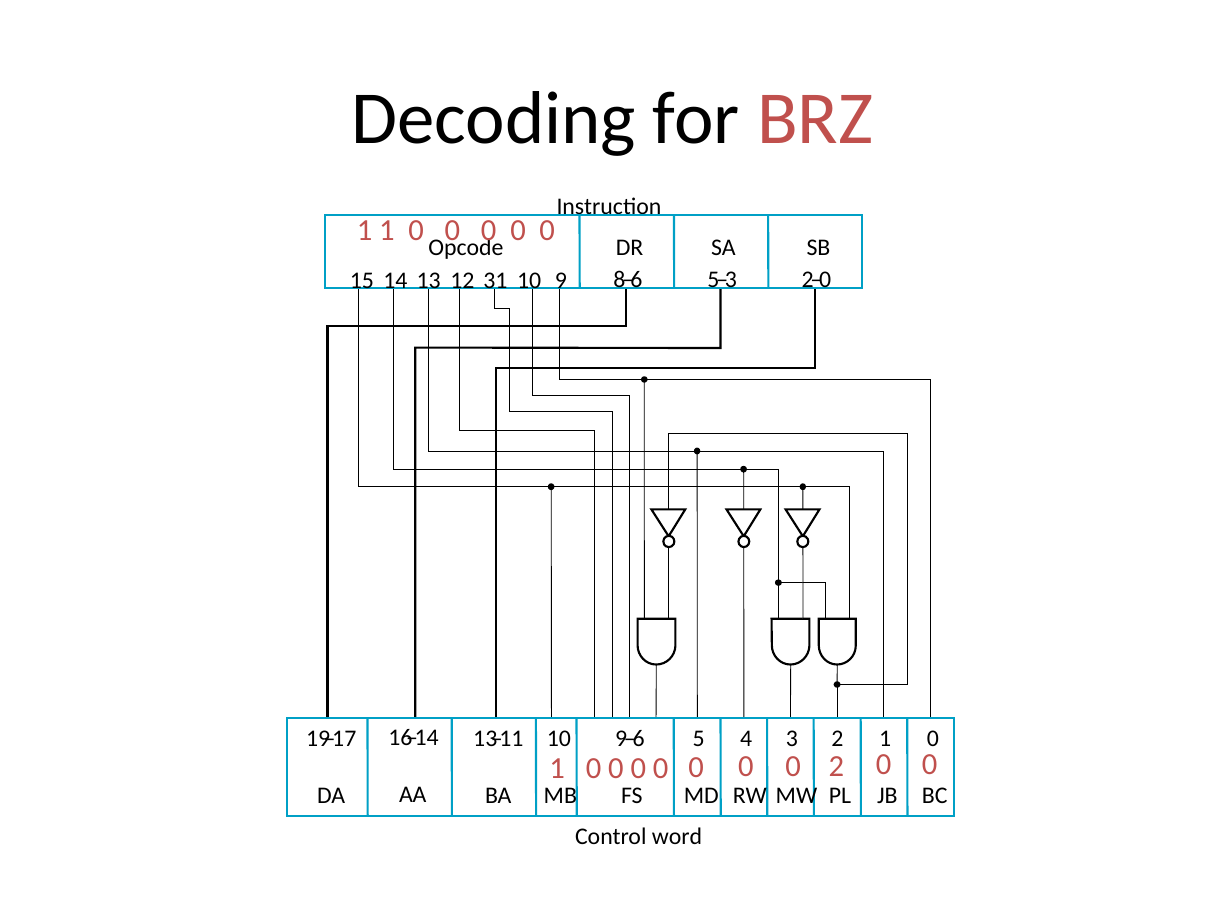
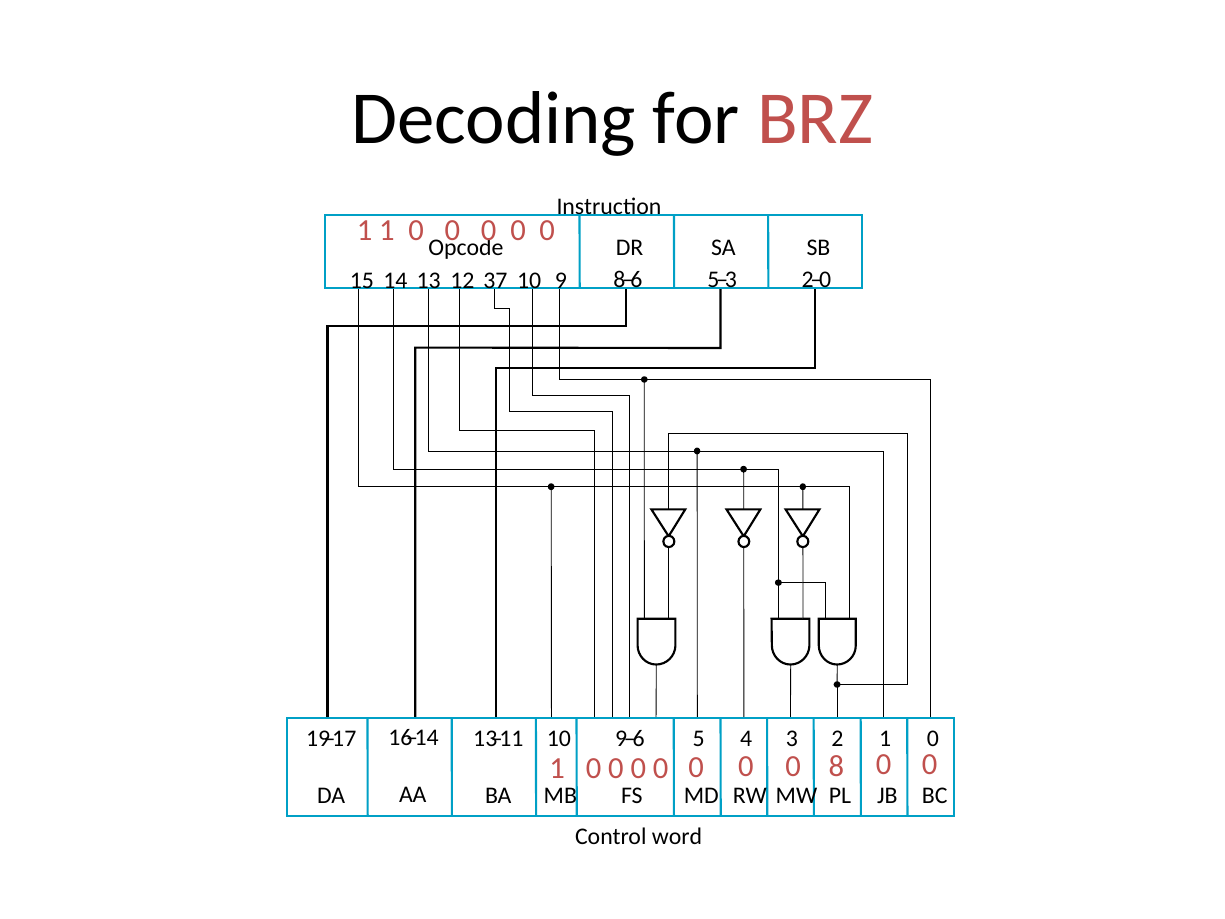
31: 31 -> 37 (495, 280)
0 2: 2 -> 8 (836, 766)
